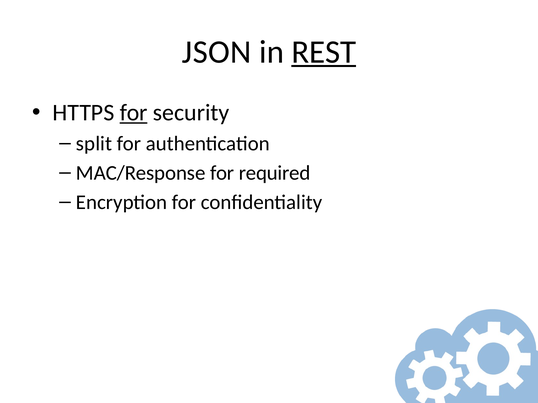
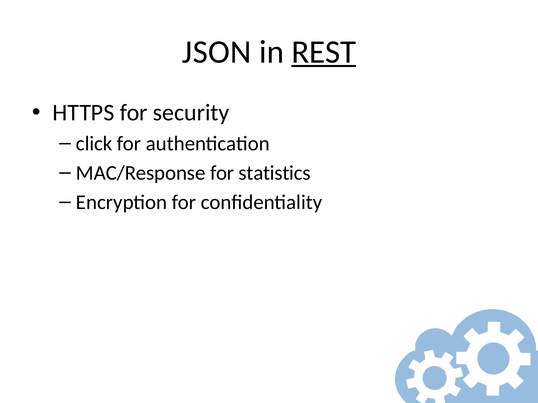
for underline: present -> none (134, 113)
split: split -> click (94, 144)
required: required -> statistics (275, 173)
